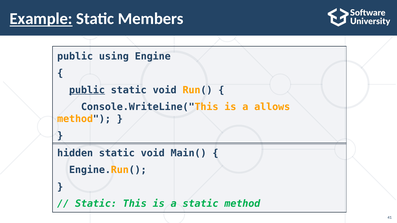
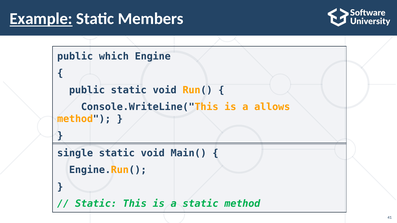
using: using -> which (114, 56)
public underline: present -> none (87, 90)
hidden: hidden -> single (75, 153)
